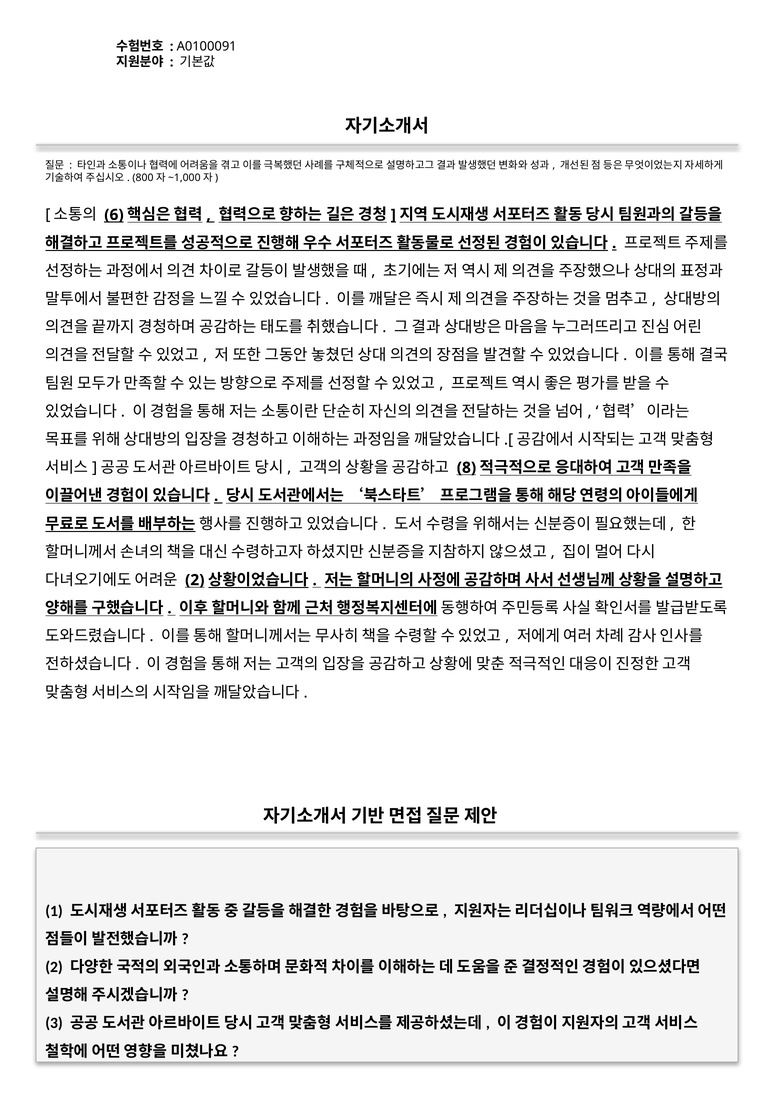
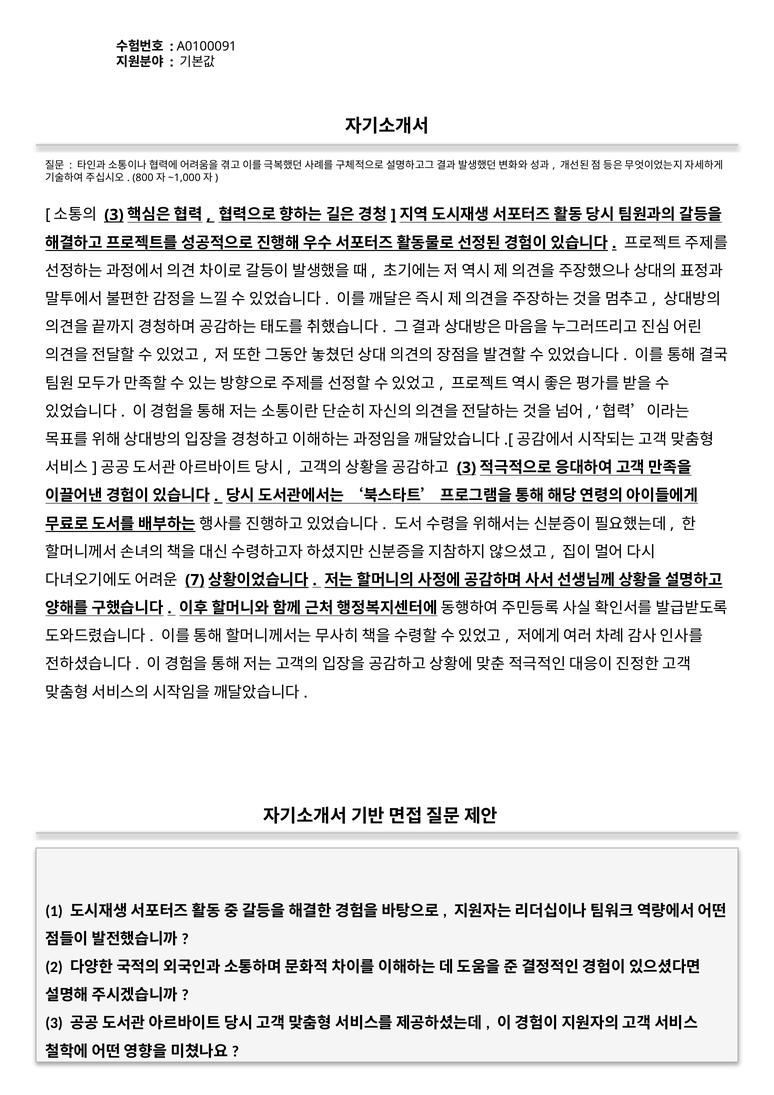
6: 6 -> 3 (114, 215)
8: 8 -> 3 (466, 468)
2: 2 -> 7 (195, 580)
